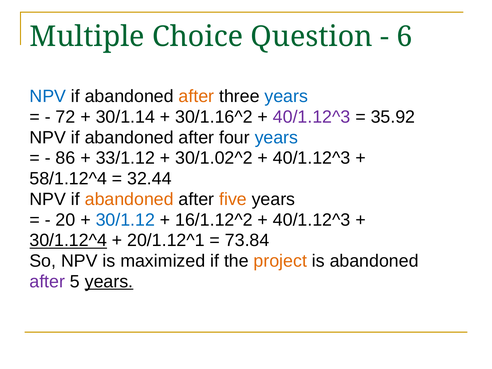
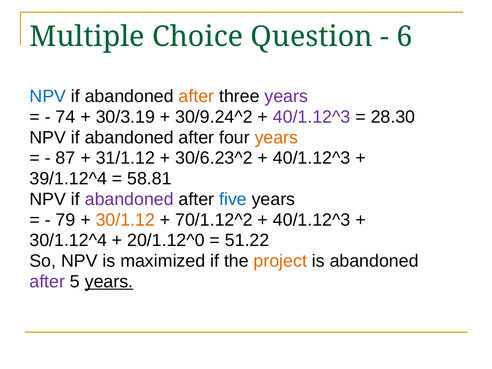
years colour: blue -> purple (286, 96)
72: 72 -> 74 (66, 117)
30/1.14: 30/1.14 -> 30/3.19 (125, 117)
30/1.16^2: 30/1.16^2 -> 30/9.24^2 (214, 117)
35.92: 35.92 -> 28.30 (393, 117)
years colour: blue -> orange (276, 138)
86: 86 -> 87 (66, 158)
33/1.12: 33/1.12 -> 31/1.12 (125, 158)
30/1.02^2: 30/1.02^2 -> 30/6.23^2 (214, 158)
58/1.12^4: 58/1.12^4 -> 39/1.12^4 (68, 179)
32.44: 32.44 -> 58.81 (149, 179)
abandoned colour: orange -> purple (129, 199)
five colour: orange -> blue (233, 199)
20: 20 -> 79 (66, 220)
30/1.12 colour: blue -> orange (125, 220)
16/1.12^2: 16/1.12^2 -> 70/1.12^2 (214, 220)
30/1.12^4 underline: present -> none (68, 240)
20/1.12^1: 20/1.12^1 -> 20/1.12^0 (166, 240)
73.84: 73.84 -> 51.22 (247, 240)
